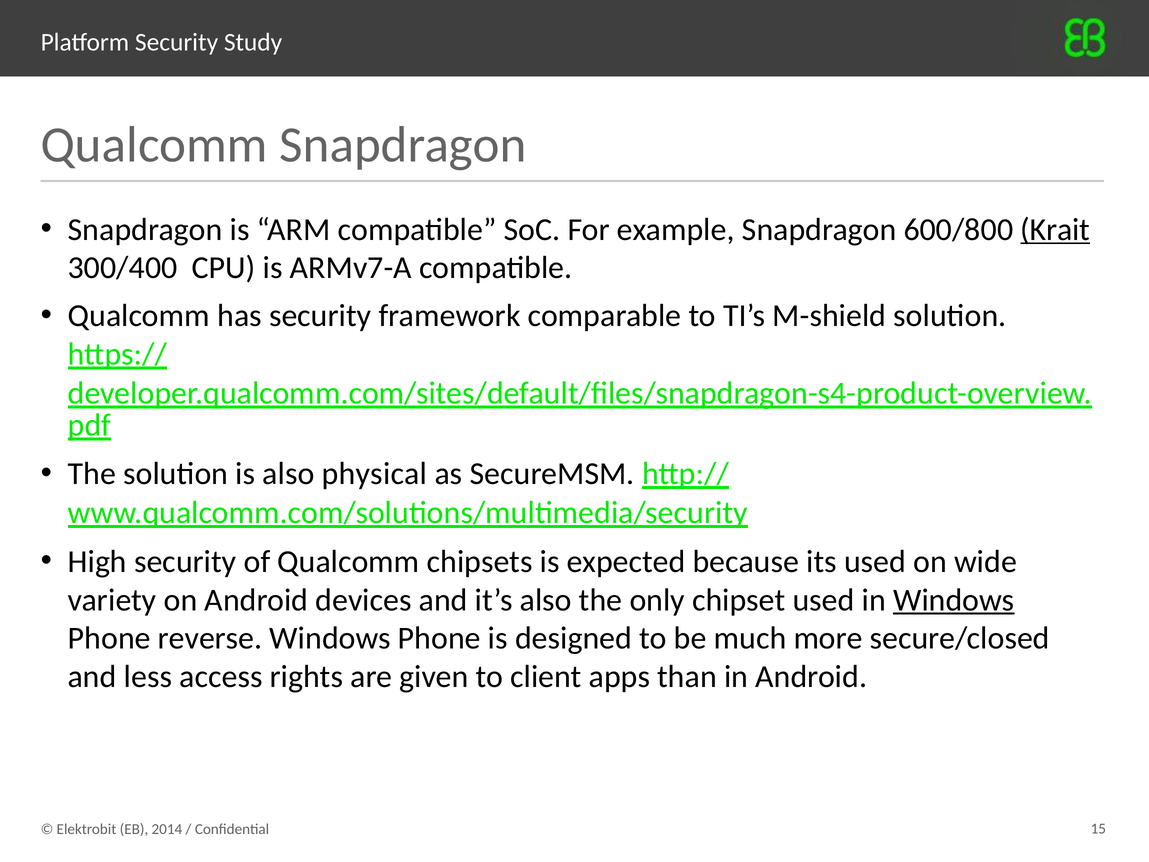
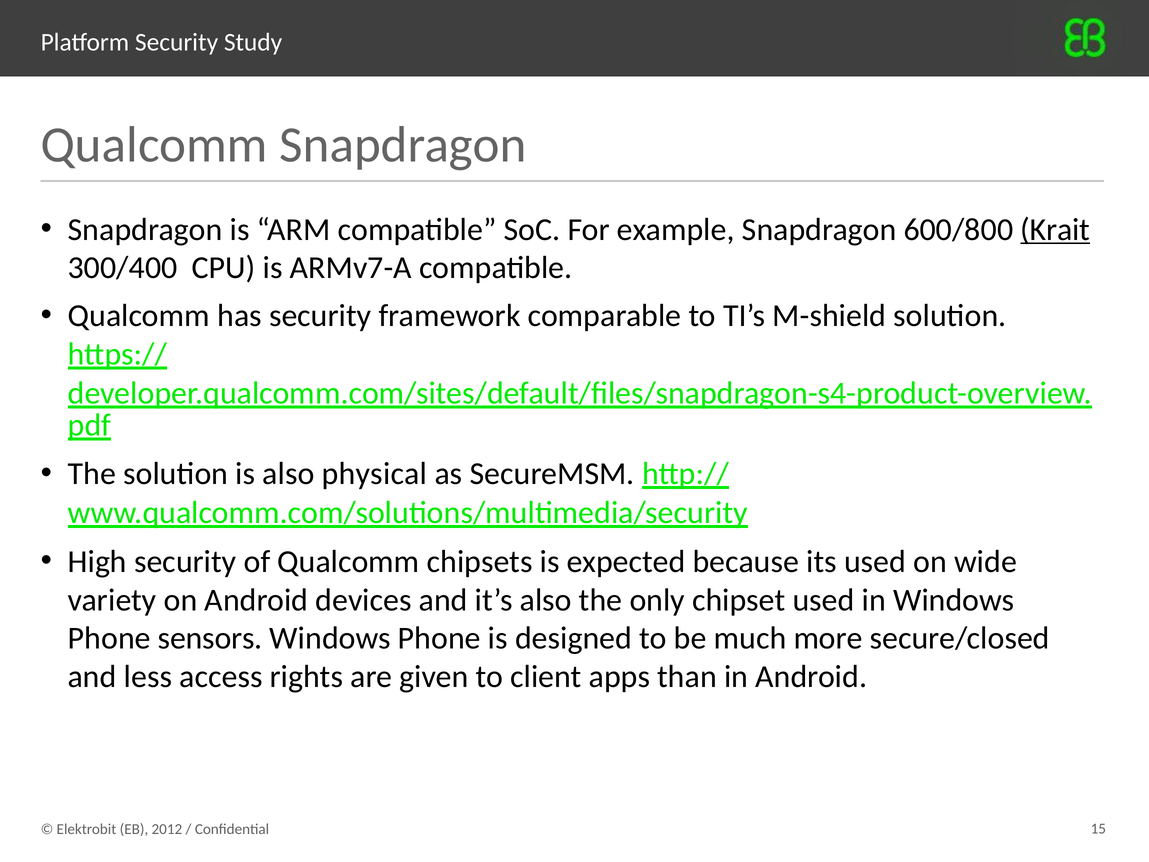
Windows underline: present -> none (954, 600)
reverse: reverse -> sensors (210, 638)
2014: 2014 -> 2012 (167, 829)
